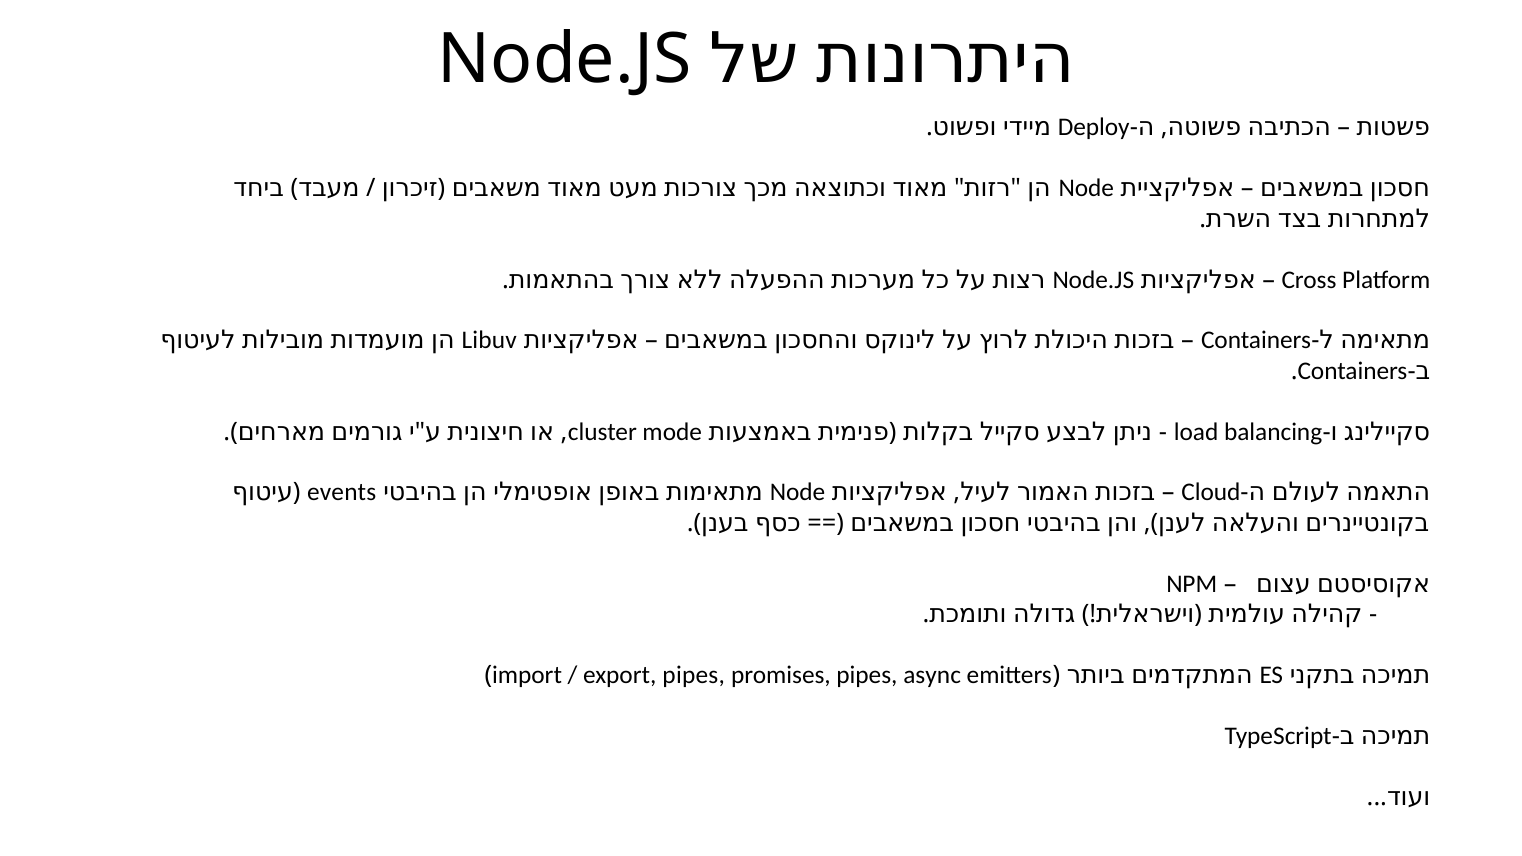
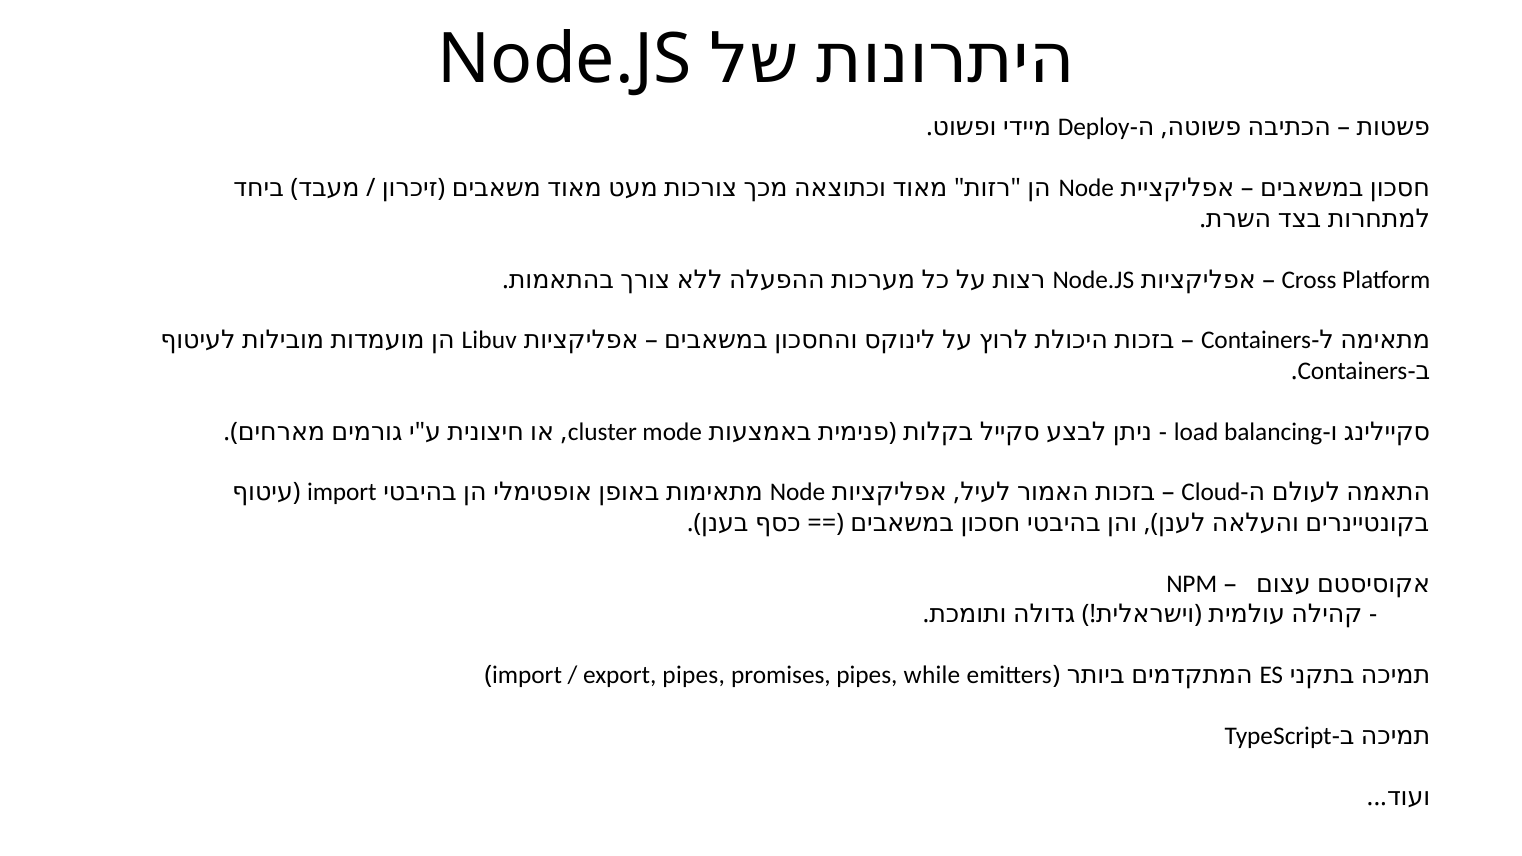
events: events -> import (342, 493)
async: async -> while (932, 675)
